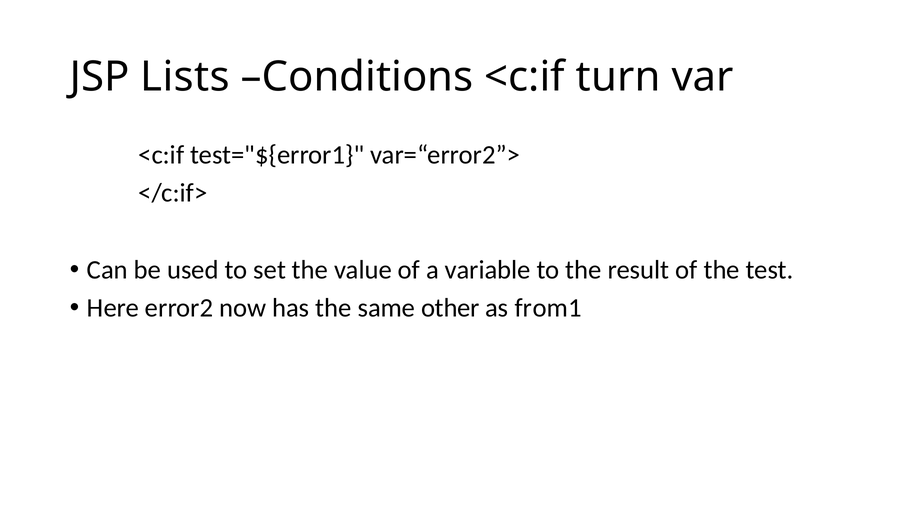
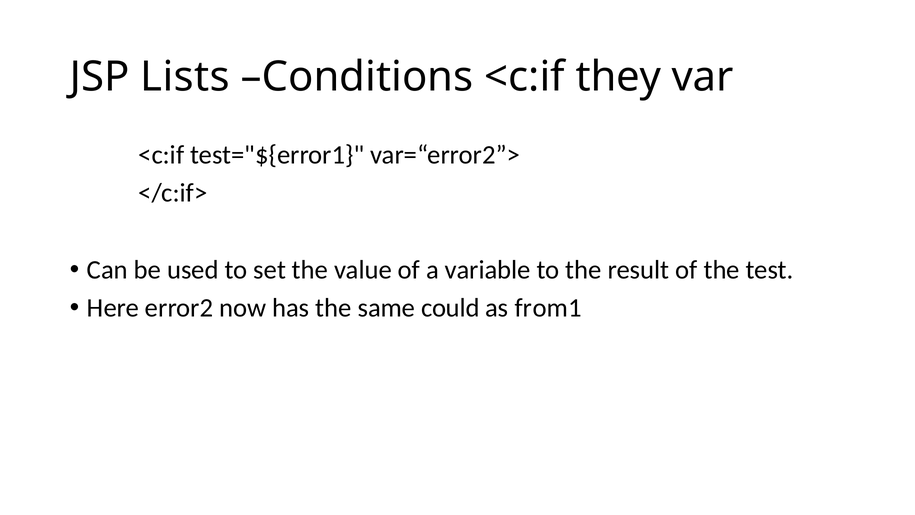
turn: turn -> they (618, 77)
other: other -> could (450, 308)
